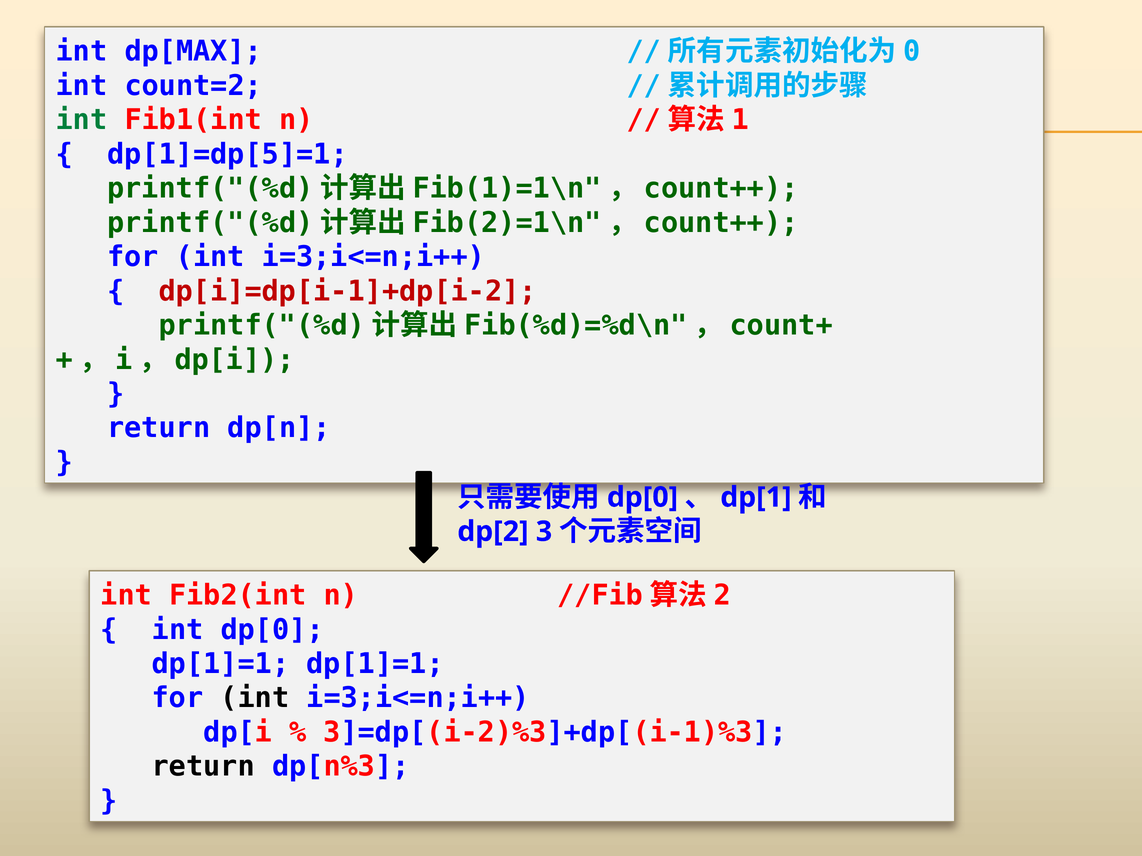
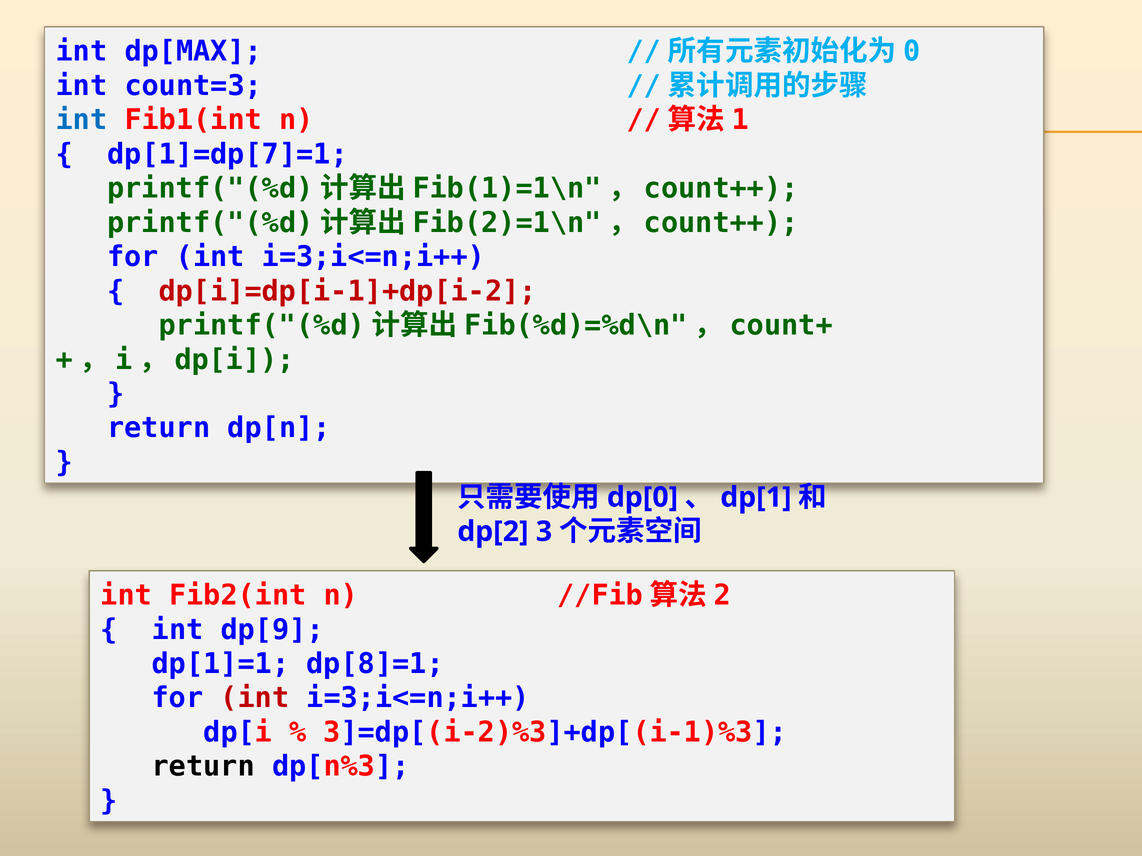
count=2: count=2 -> count=3 (193, 86)
int colour: green -> blue (82, 120)
dp[1]=dp[5]=1: dp[1]=dp[5]=1 -> dp[1]=dp[7]=1 (227, 154)
int dp[0: dp[0 -> dp[9 (272, 630)
dp[1]=1 dp[1]=1: dp[1]=1 -> dp[8]=1 (375, 664)
int colour: black -> red (255, 698)
